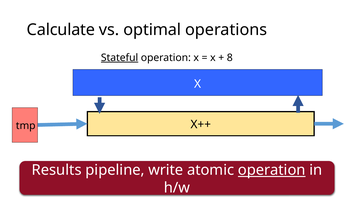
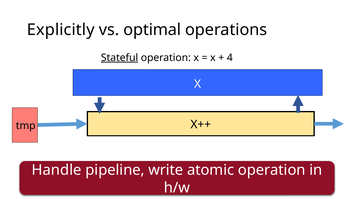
Calculate: Calculate -> Explicitly (61, 30)
8: 8 -> 4 (230, 58)
Results: Results -> Handle (57, 170)
operation underline: present -> none (272, 170)
